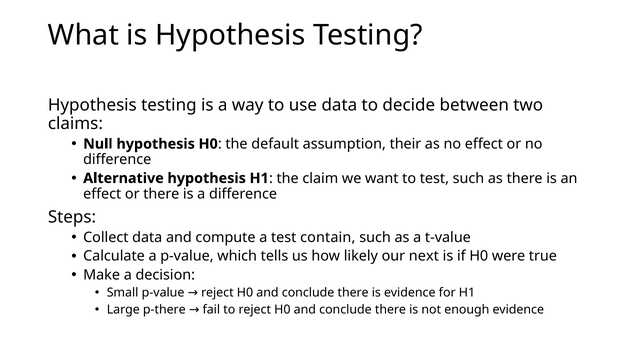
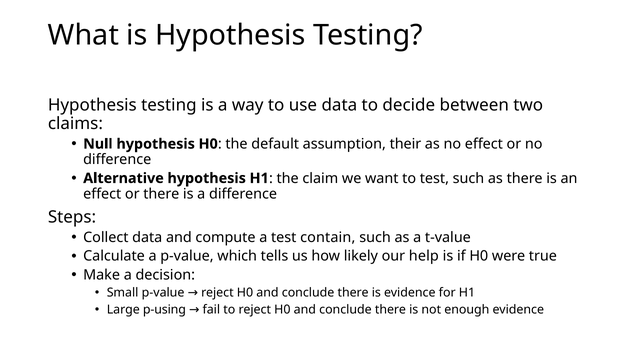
next: next -> help (424, 256)
p-there: p-there -> p-using (164, 310)
